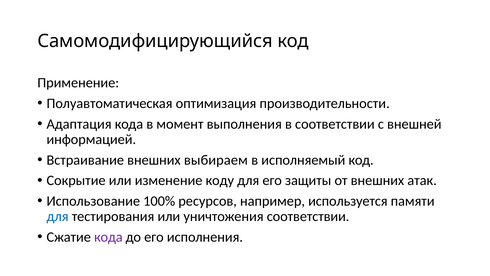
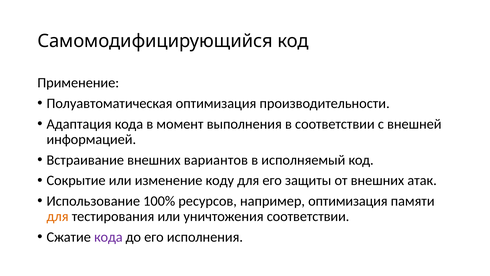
выбираем: выбираем -> вариантов (216, 160)
например используется: используется -> оптимизация (348, 201)
для colour: blue -> orange (58, 216)
